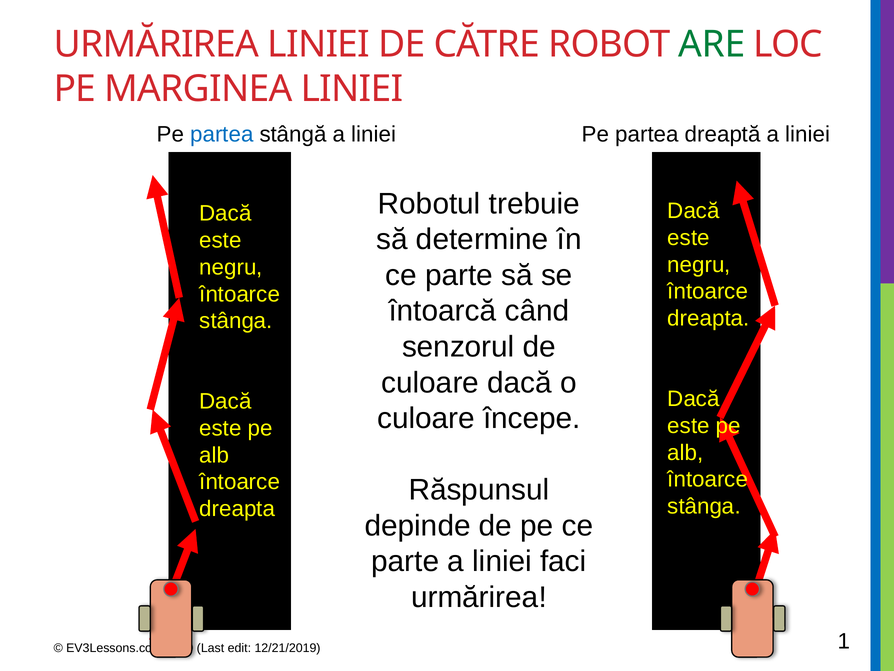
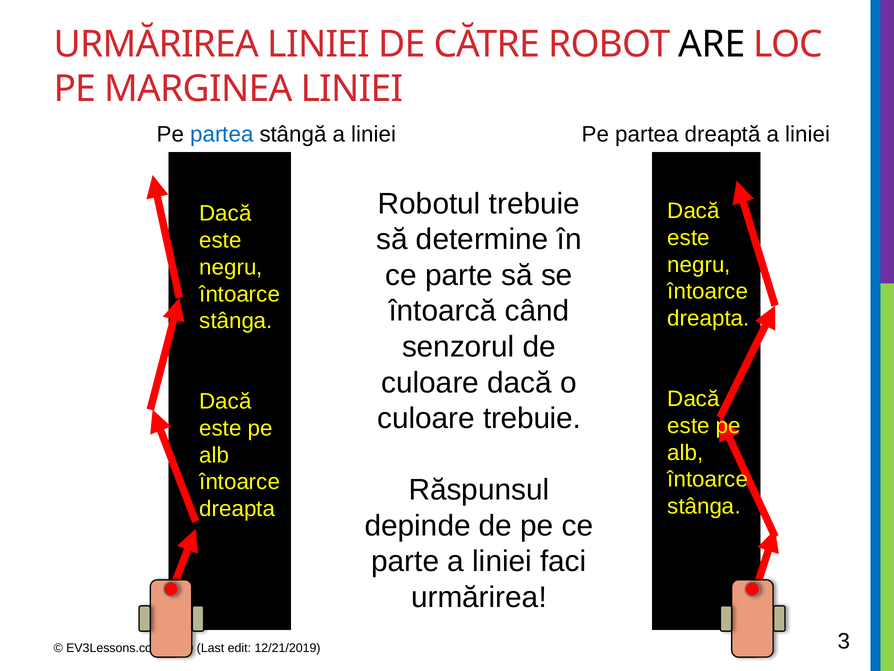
ARE colour: green -> black (712, 44)
culoare începe: începe -> trebuie (532, 418)
1: 1 -> 3 (844, 641)
